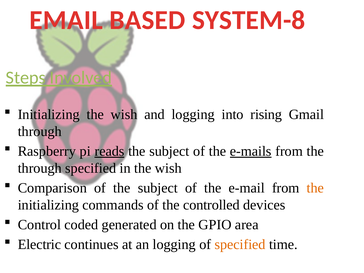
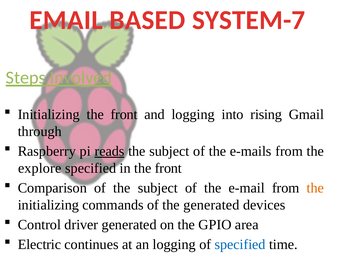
SYSTEM-8: SYSTEM-8 -> SYSTEM-7 (249, 20)
Initializing the wish: wish -> front (124, 114)
e-mails underline: present -> none (251, 151)
through: through -> explore (40, 168)
in the wish: wish -> front (168, 168)
the controlled: controlled -> generated (211, 205)
coded: coded -> driver (81, 225)
specified colour: orange -> blue (240, 244)
